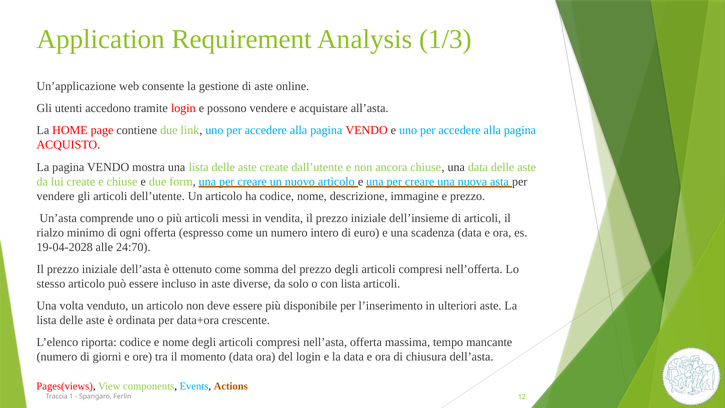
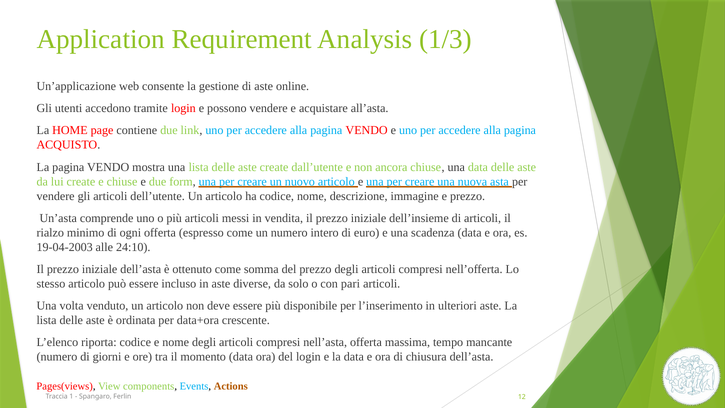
19-04-2028: 19-04-2028 -> 19-04-2003 (65, 247)
24:70: 24:70 -> 24:10 (133, 247)
con lista: lista -> pari (350, 284)
